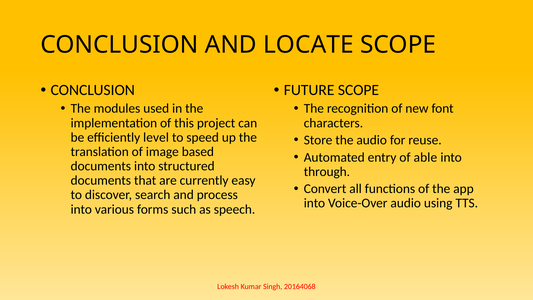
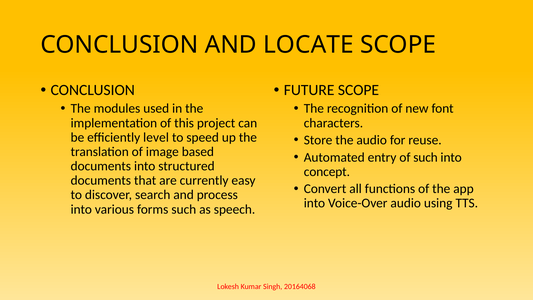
of able: able -> such (426, 157)
through: through -> concept (327, 172)
